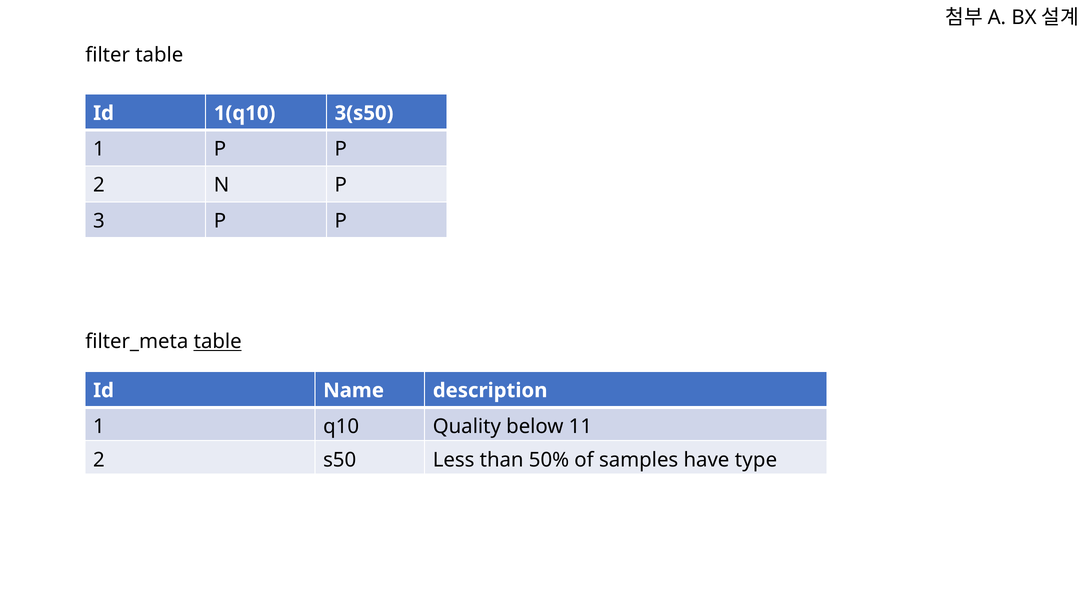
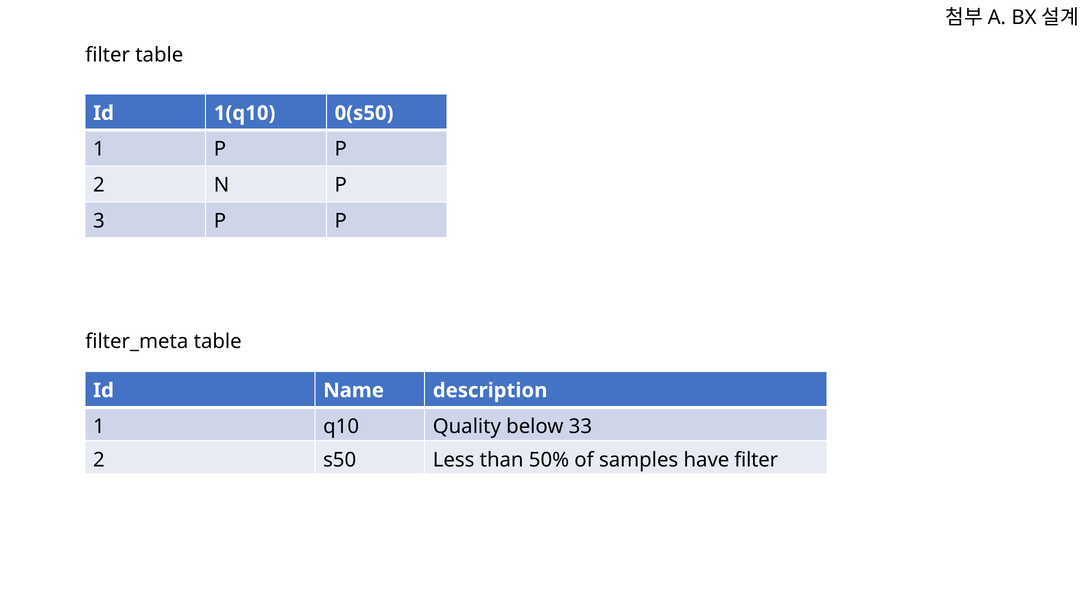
3(s50: 3(s50 -> 0(s50 (364, 113)
table underline: present -> none (218, 342)
11: 11 -> 33 (580, 427)
have type: type -> filter (756, 460)
